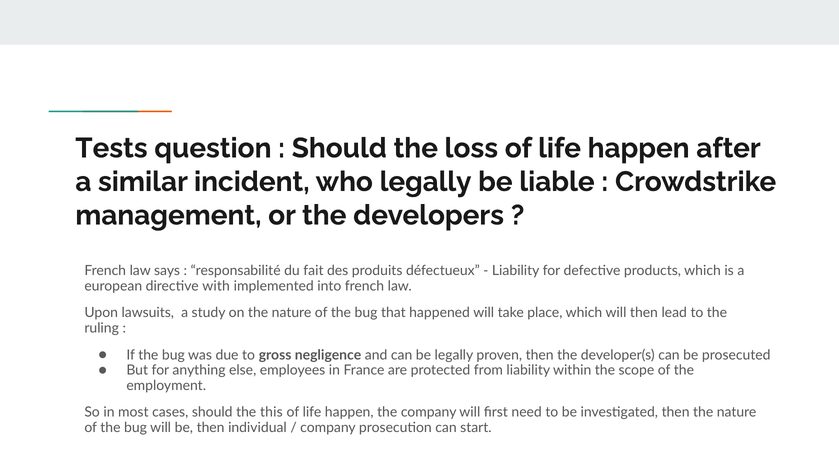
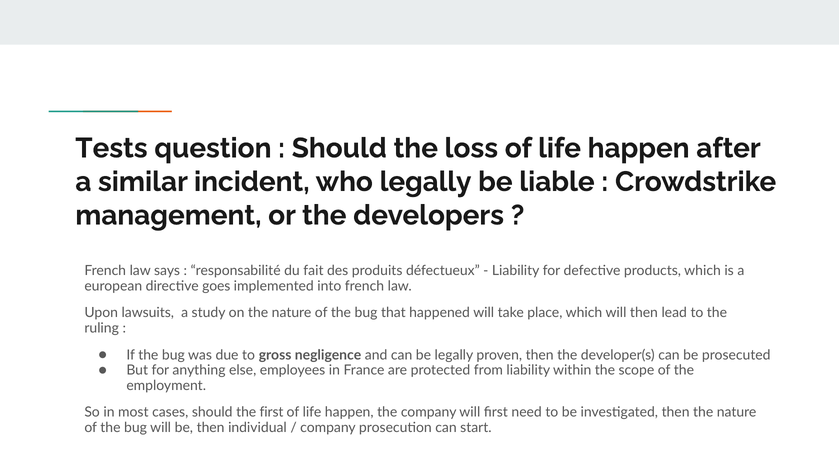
with: with -> goes (216, 286)
the this: this -> first (272, 412)
